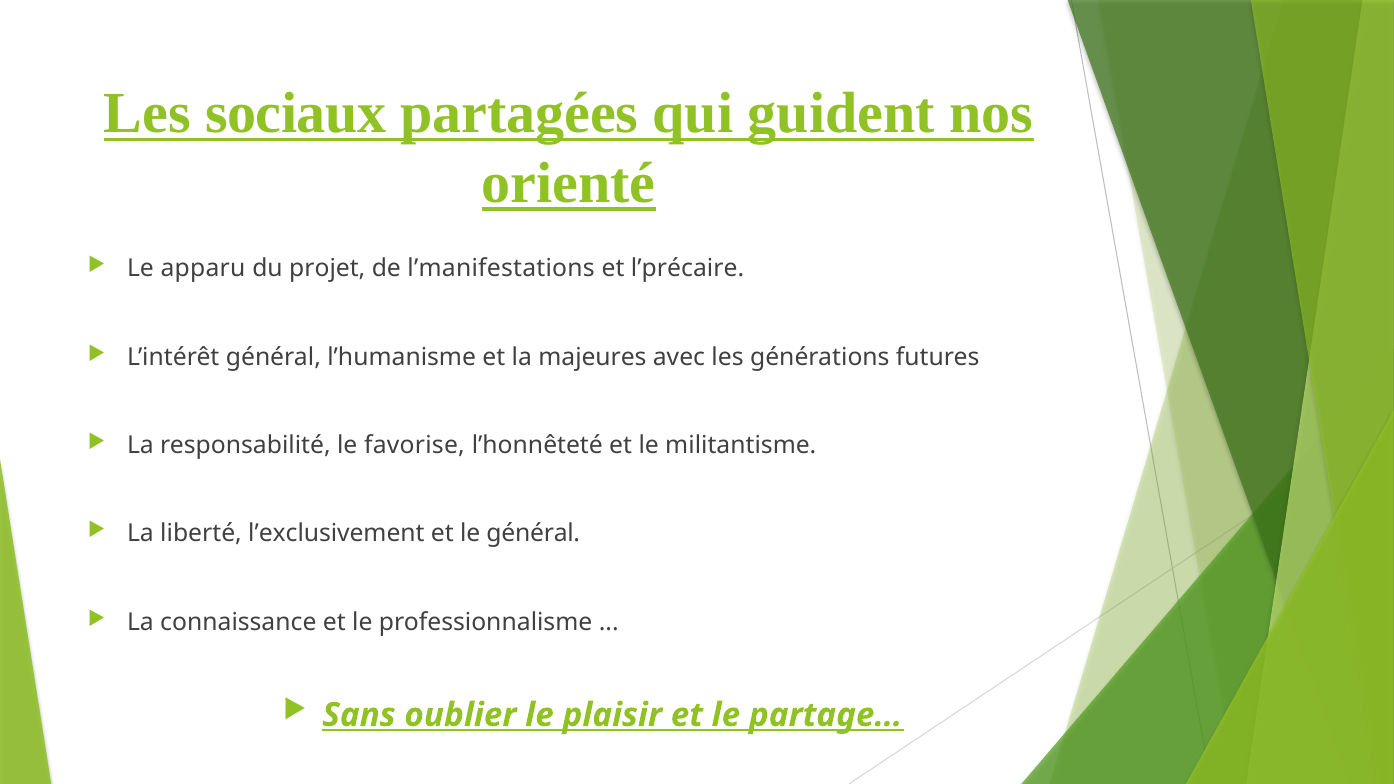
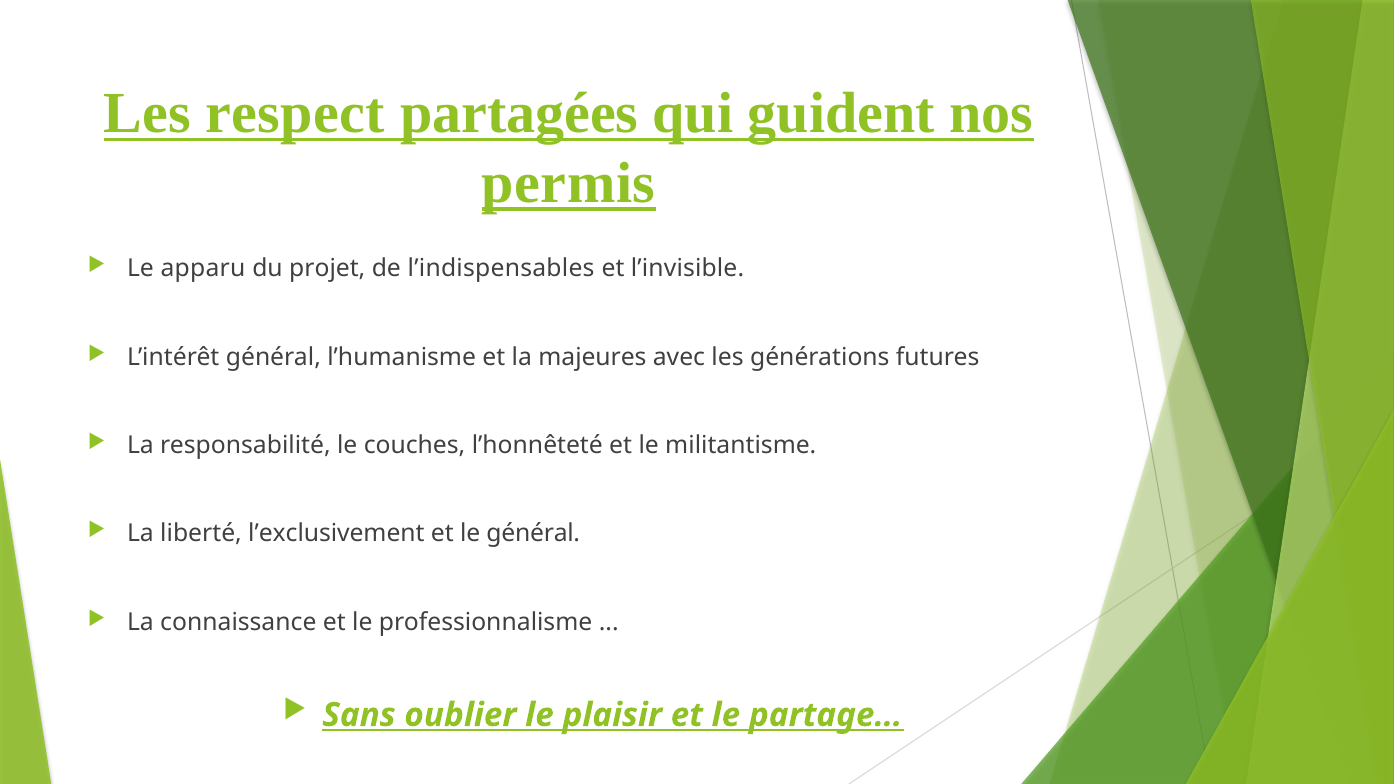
sociaux: sociaux -> respect (295, 114)
orienté: orienté -> permis (569, 184)
l’manifestations: l’manifestations -> l’indispensables (501, 269)
l’précaire: l’précaire -> l’invisible (688, 269)
favorise: favorise -> couches (415, 445)
